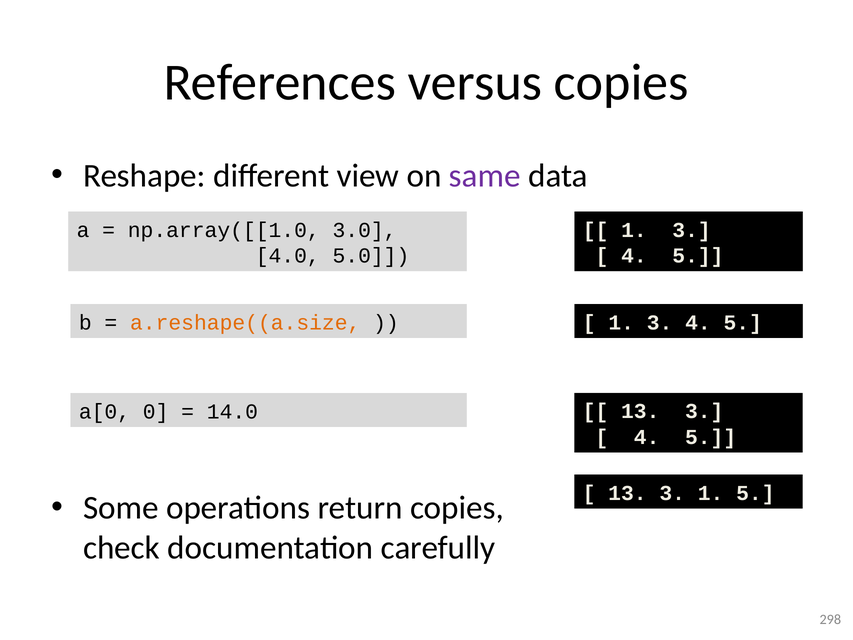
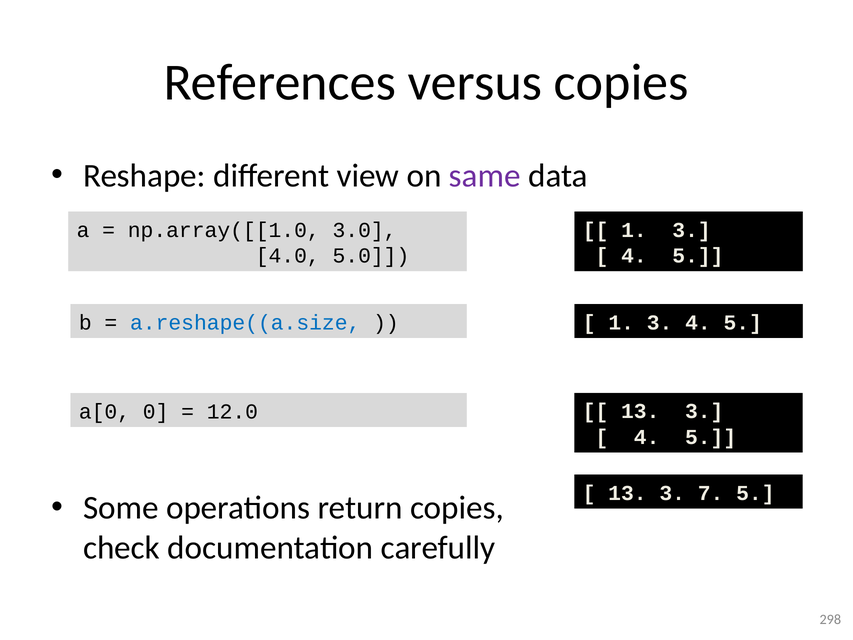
a.reshape((a.size colour: orange -> blue (245, 322)
14.0: 14.0 -> 12.0 (232, 411)
3 1: 1 -> 7 (711, 493)
